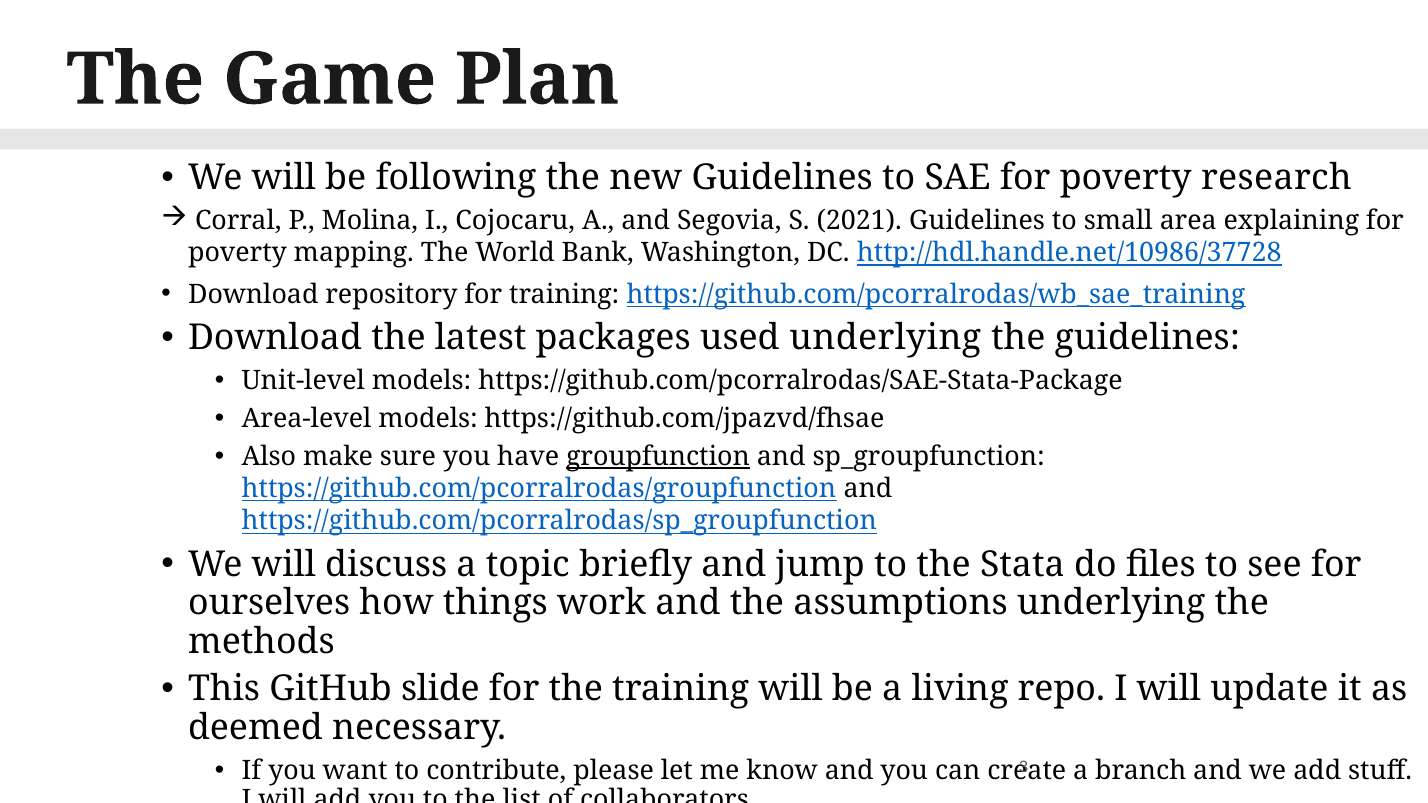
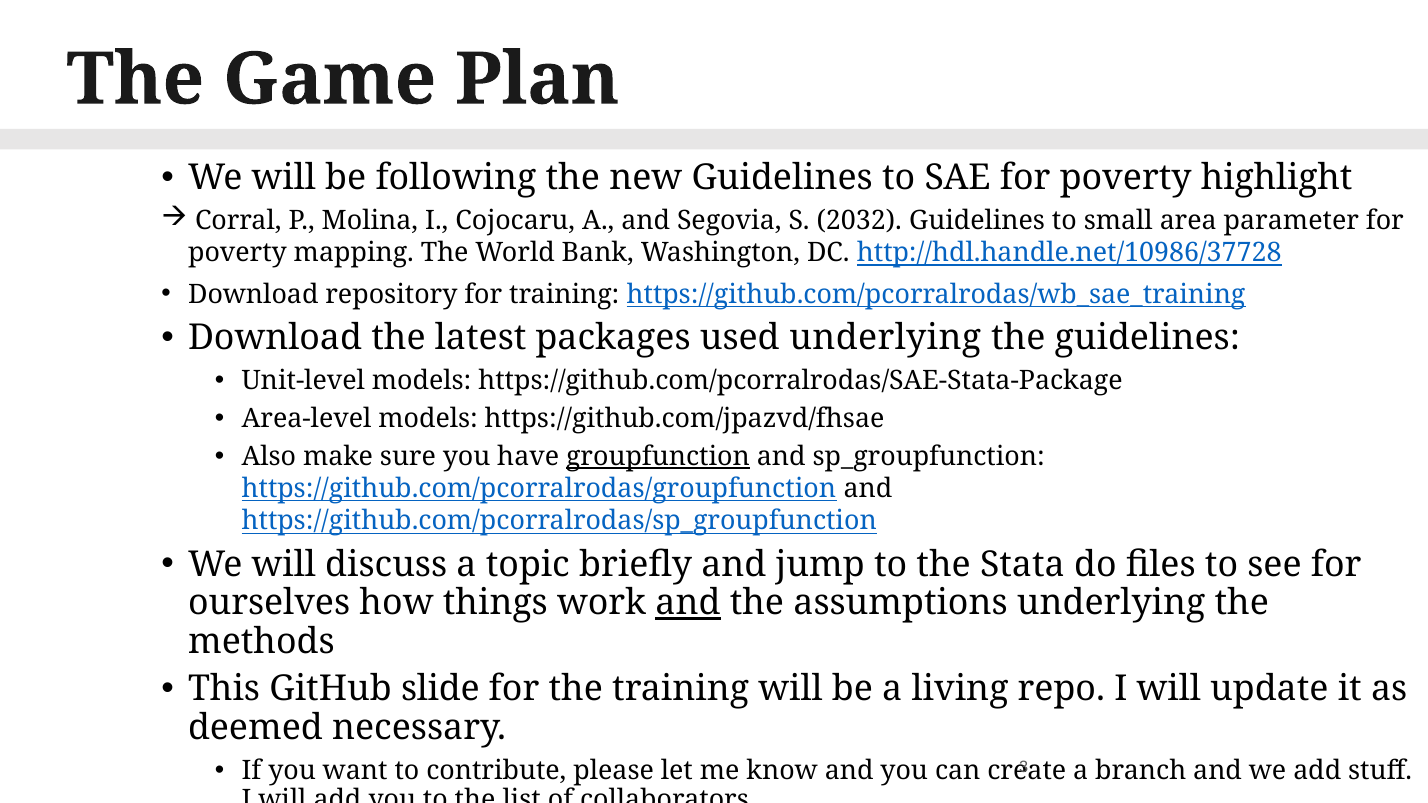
research: research -> highlight (1277, 178)
2021: 2021 -> 2032 (859, 221)
explaining: explaining -> parameter (1291, 221)
and underline: none -> present (688, 603)
